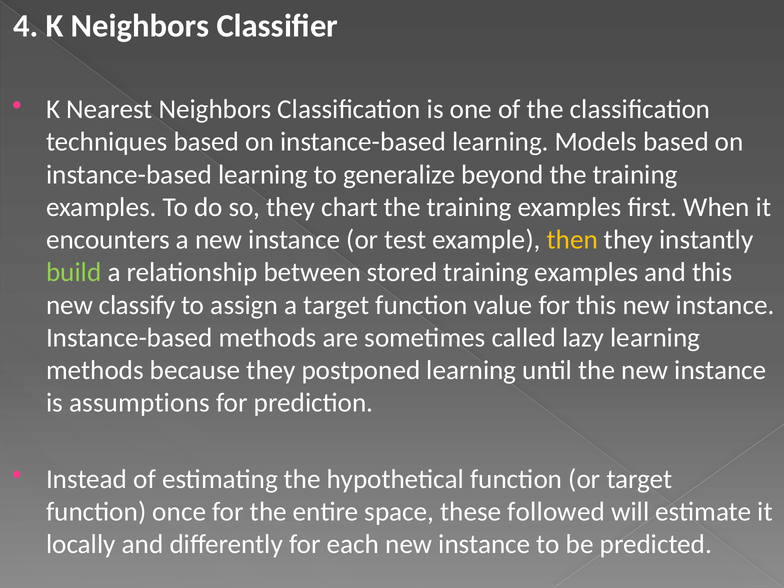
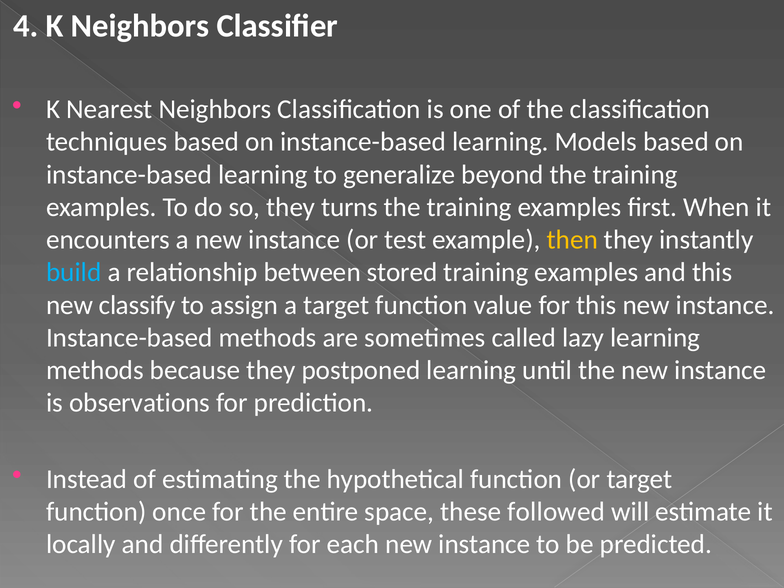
chart: chart -> turns (350, 207)
build colour: light green -> light blue (74, 272)
assumptions: assumptions -> observations (140, 403)
